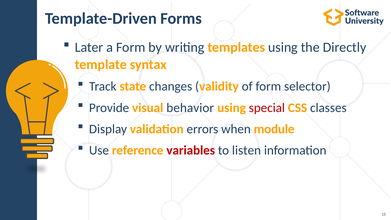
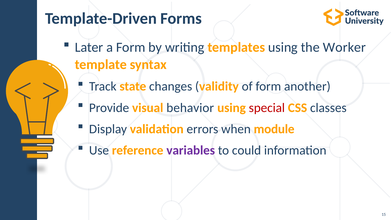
Directly: Directly -> Worker (345, 47)
selector: selector -> another (307, 86)
variables colour: red -> purple (191, 150)
listen: listen -> could (247, 150)
